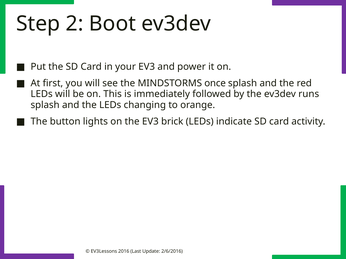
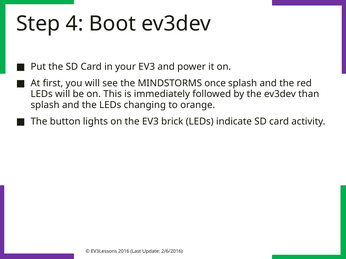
2: 2 -> 4 (75, 24)
runs: runs -> than (309, 94)
